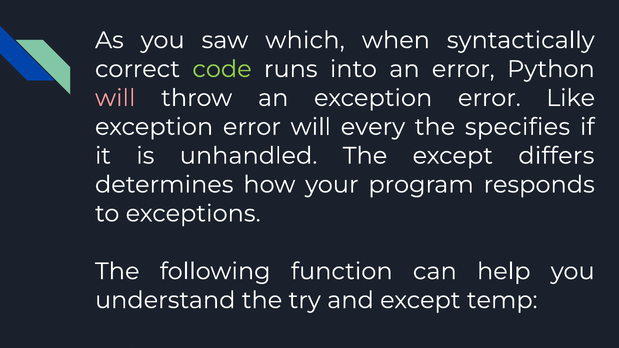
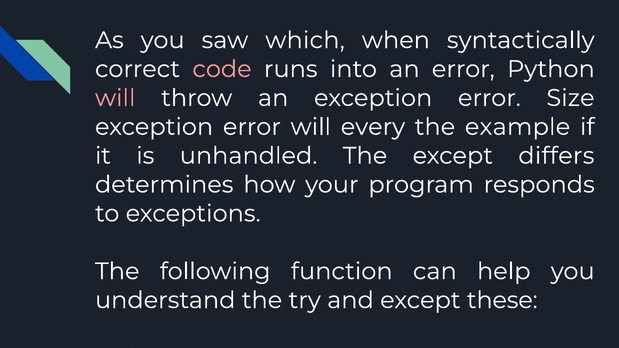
code colour: light green -> pink (222, 69)
Like: Like -> Size (571, 98)
specifies: specifies -> example (518, 127)
temp: temp -> these (502, 300)
